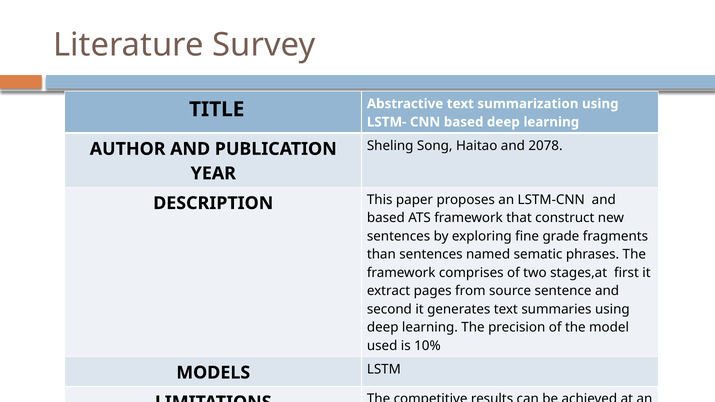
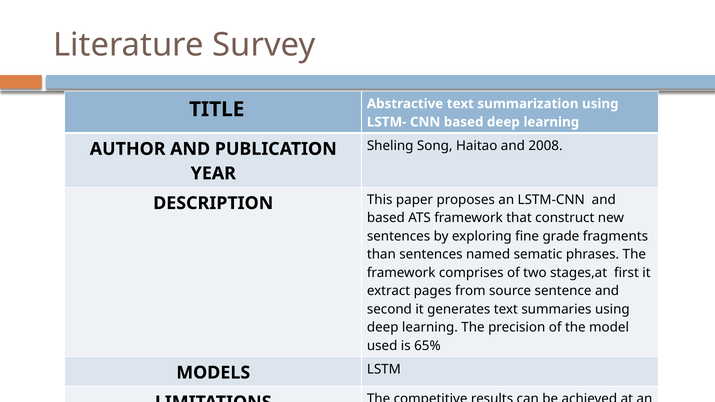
2078: 2078 -> 2008 (545, 146)
10%: 10% -> 65% (427, 346)
